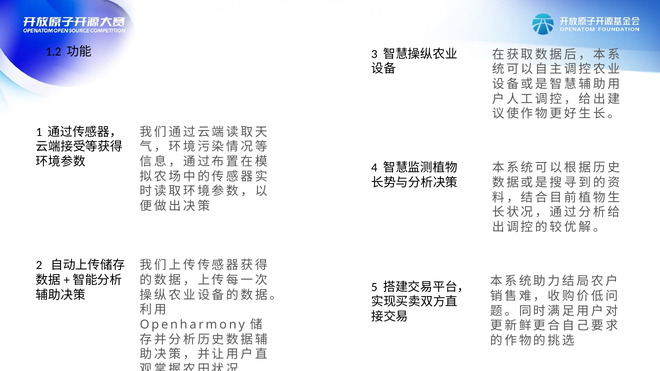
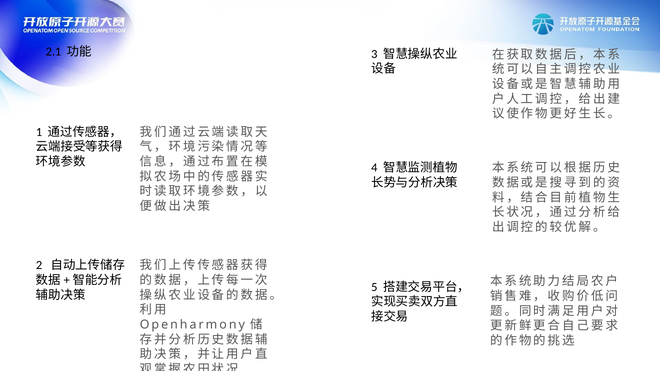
1.2: 1.2 -> 2.1 (53, 51)
